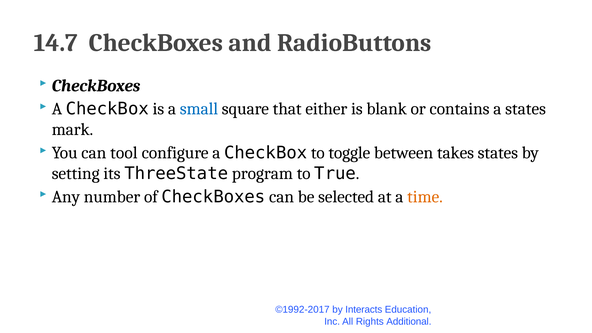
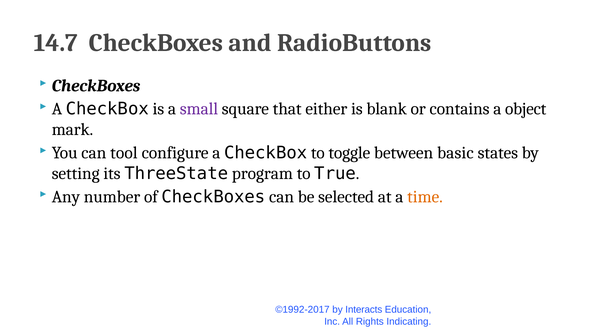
small colour: blue -> purple (199, 109)
a states: states -> object (526, 109)
takes: takes -> basic (455, 153)
Additional: Additional -> Indicating (409, 321)
